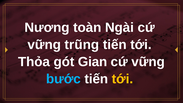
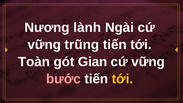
toàn: toàn -> lành (87, 27)
Thỏa: Thỏa -> Toàn (34, 62)
bước colour: light blue -> pink (63, 79)
